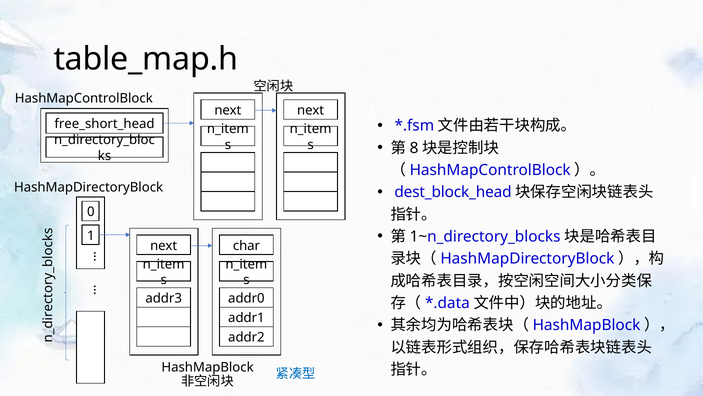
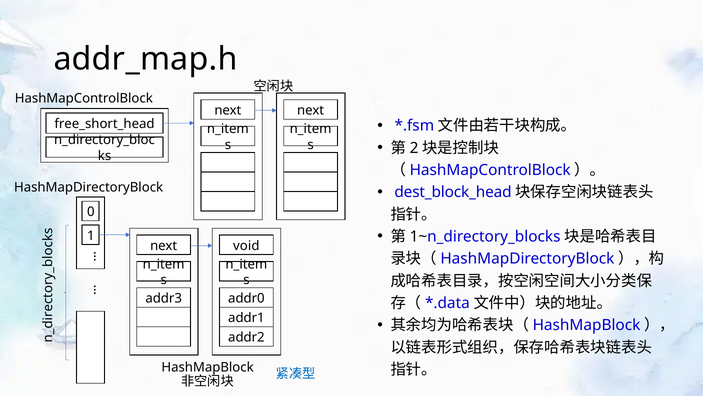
table_map.h: table_map.h -> addr_map.h (146, 59)
8: 8 -> 2 (414, 148)
char: char -> void (246, 245)
